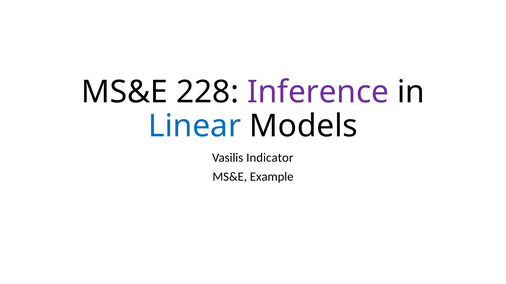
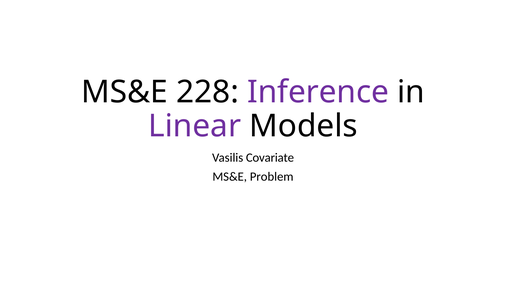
Linear colour: blue -> purple (195, 126)
Indicator: Indicator -> Covariate (270, 158)
Example: Example -> Problem (272, 177)
